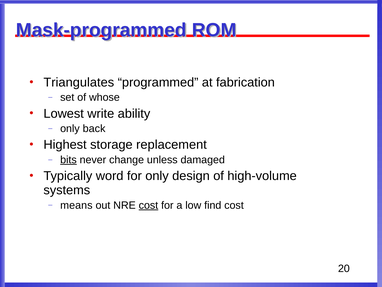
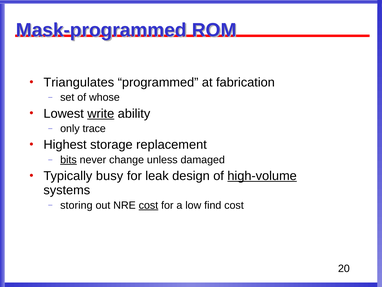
write underline: none -> present (101, 113)
back: back -> trace (94, 128)
word: word -> busy (110, 176)
for only: only -> leak (157, 176)
high-volume underline: none -> present (262, 176)
means: means -> storing (76, 205)
